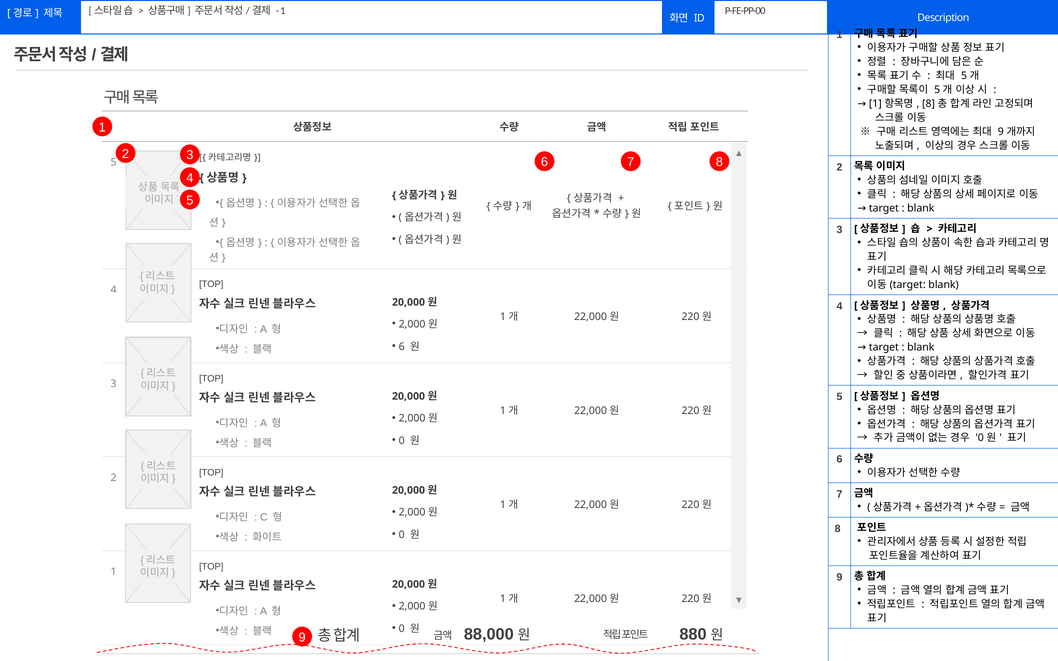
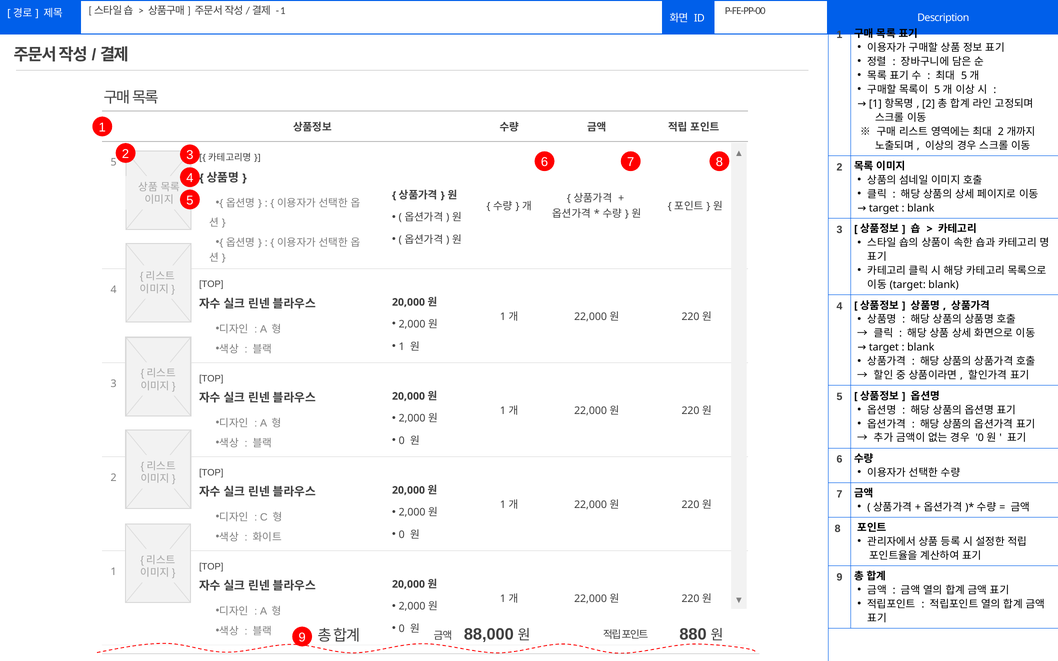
8: 8 -> 2 (929, 104)
9: 9 -> 2 (1001, 132)
6: 6 -> 1 (402, 347)
